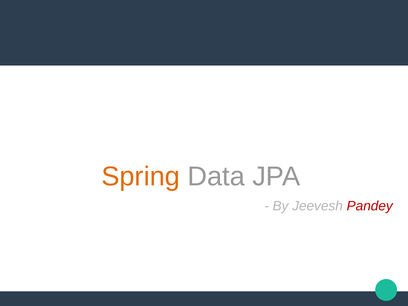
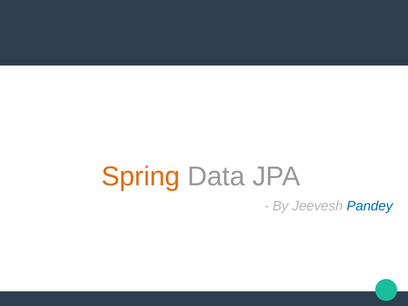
Pandey colour: red -> blue (370, 206)
